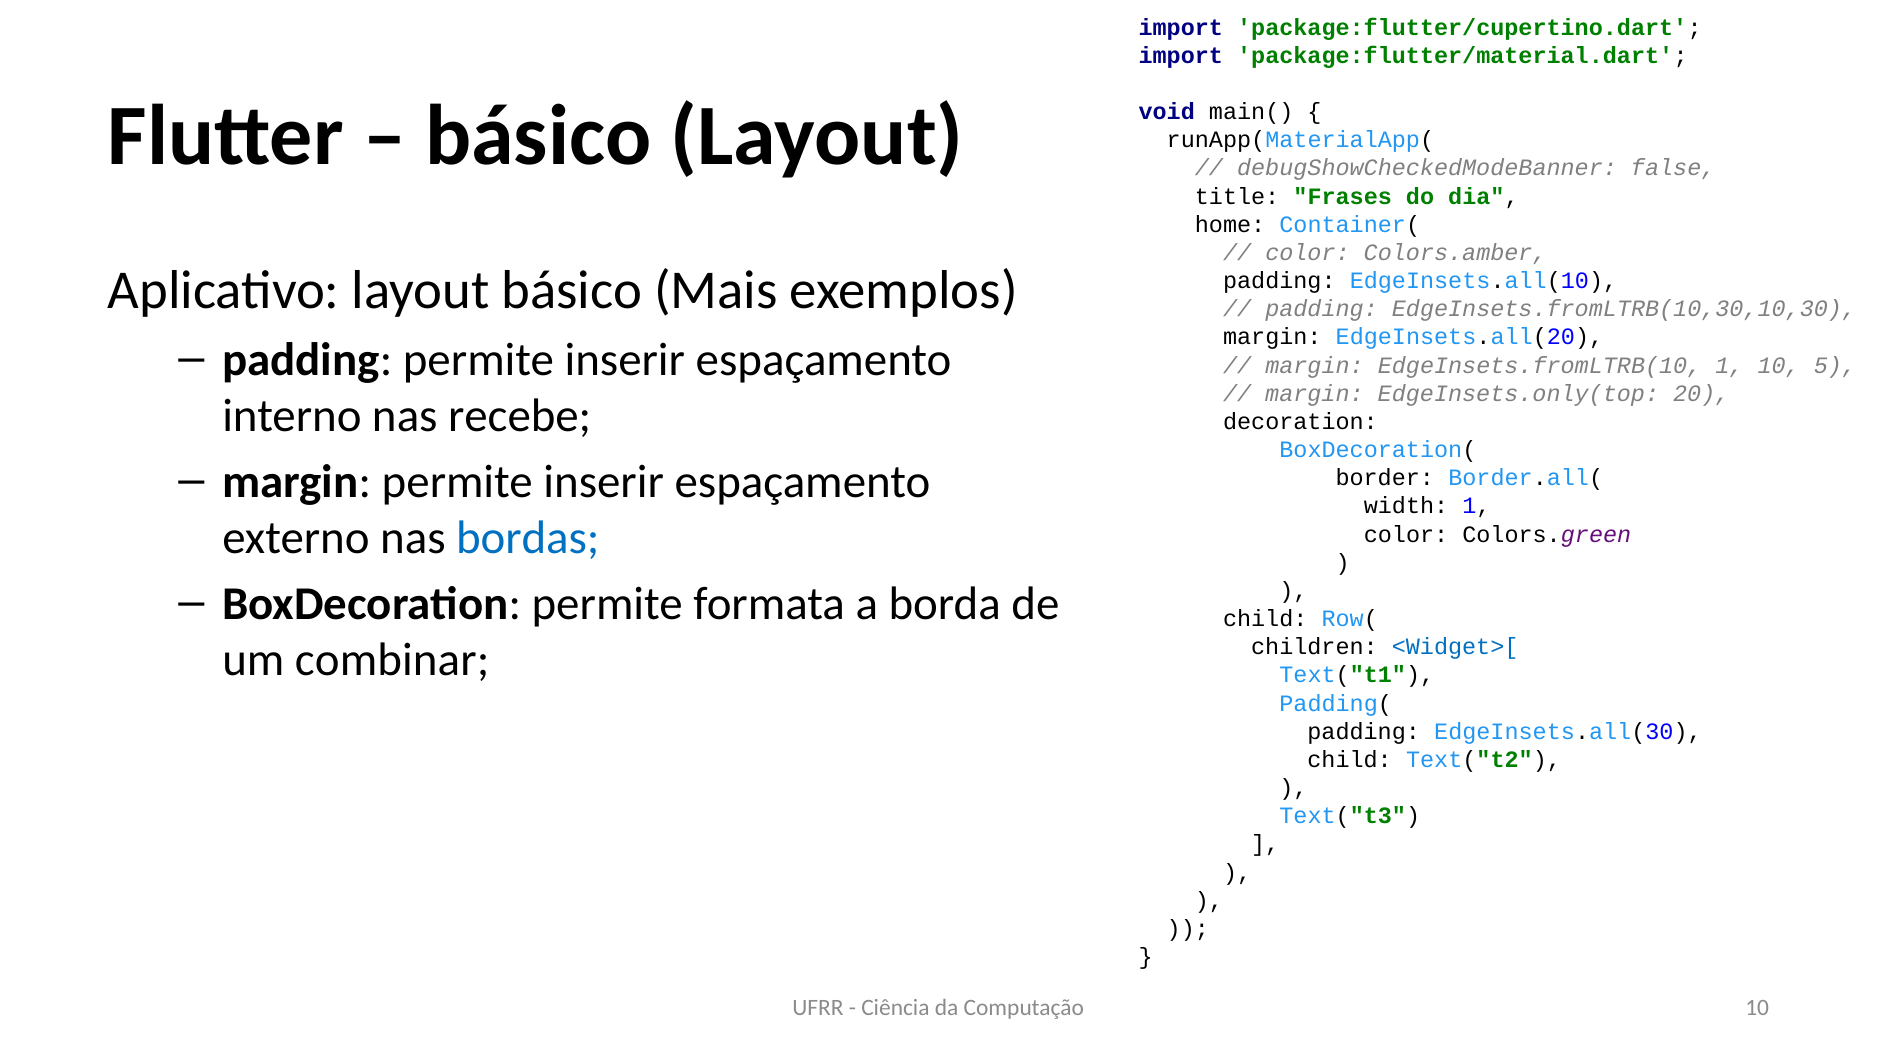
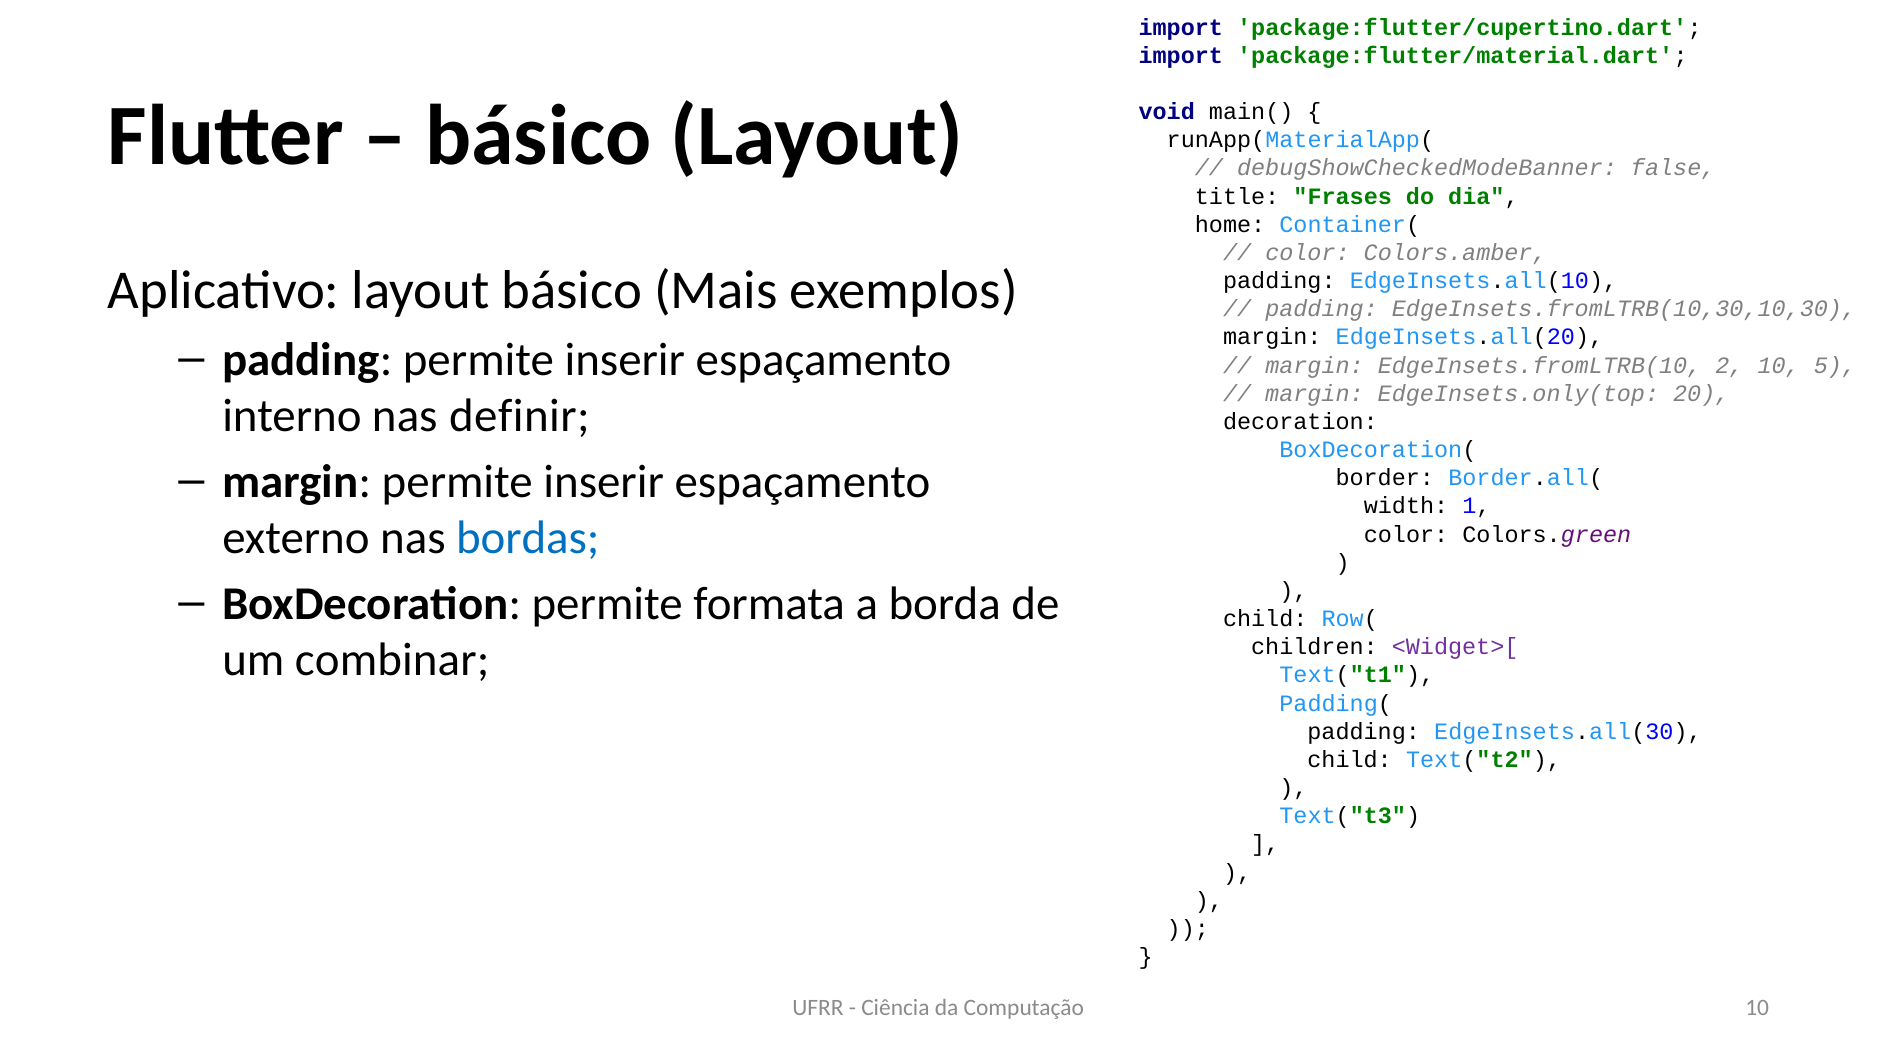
EdgeInsets.fromLTRB(10 1: 1 -> 2 (1729, 365)
recebe: recebe -> definir (519, 416)
<Widget>[ colour: blue -> purple (1455, 647)
